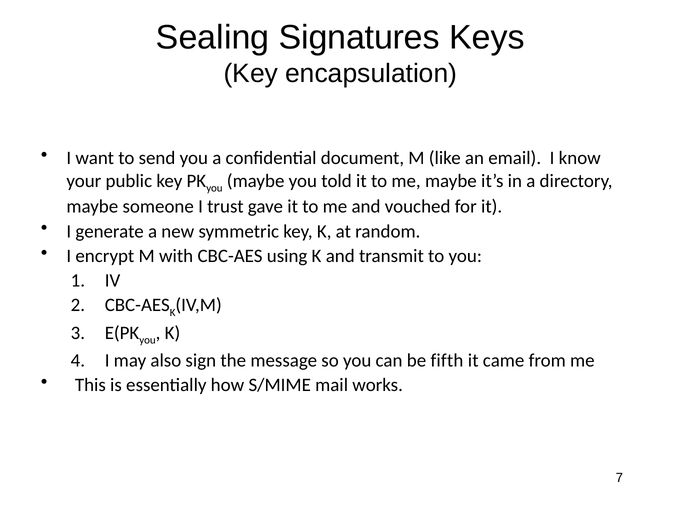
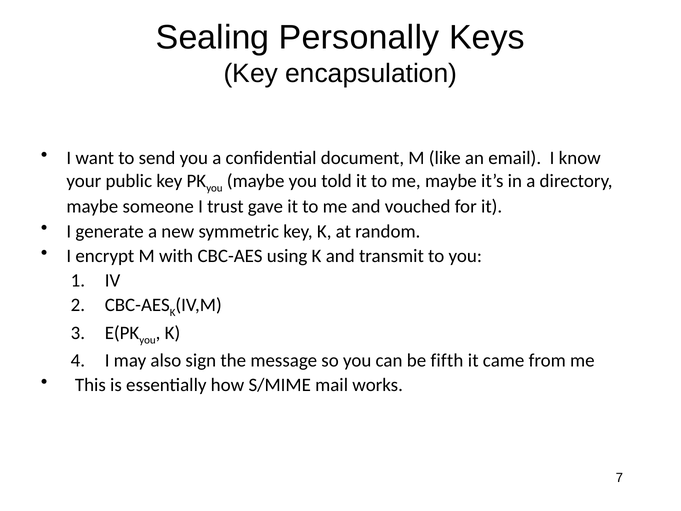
Signatures: Signatures -> Personally (359, 38)
